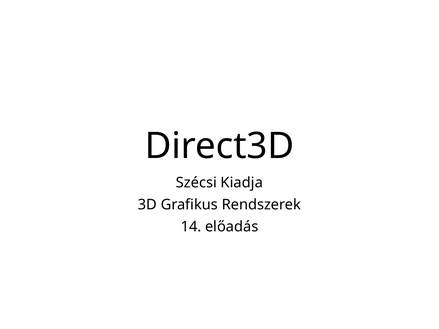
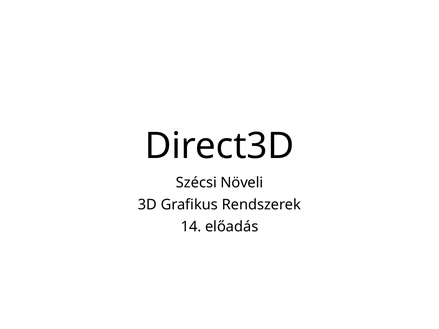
Kiadja: Kiadja -> Növeli (242, 183)
